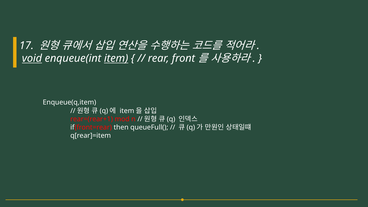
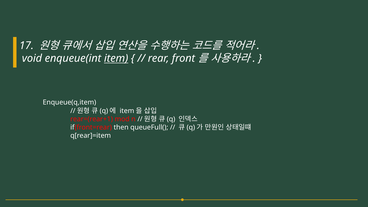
void underline: present -> none (32, 58)
